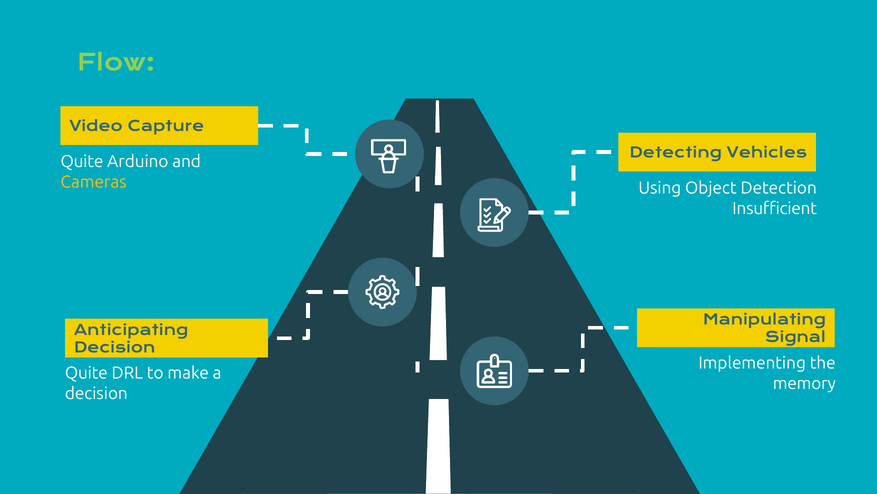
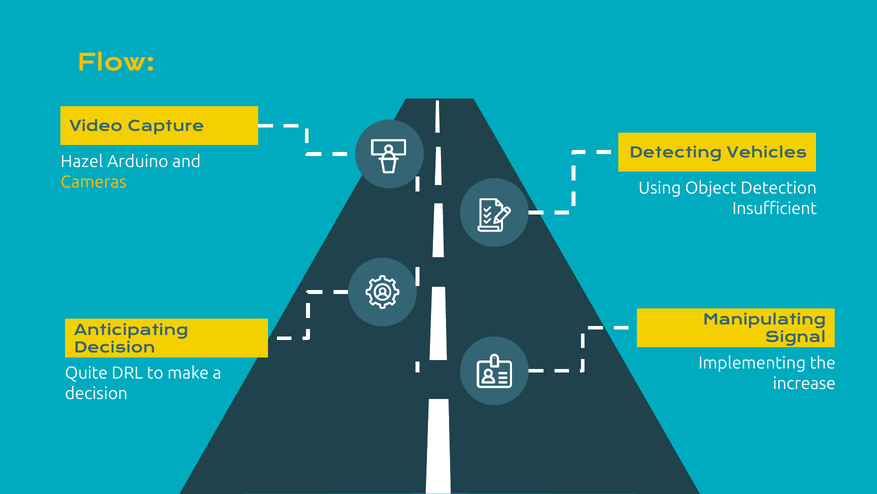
Flow colour: light green -> yellow (116, 63)
Quite: Quite -> Hazel (82, 161)
memory: memory -> increase (804, 383)
